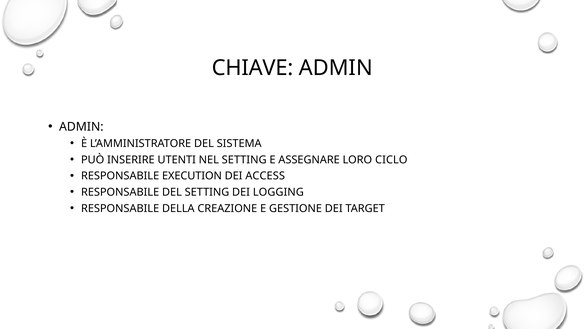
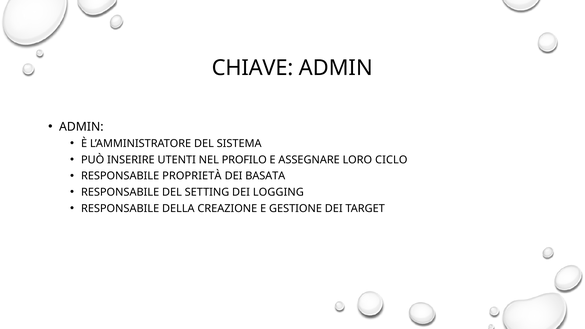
NEL SETTING: SETTING -> PROFILO (244, 160)
EXECUTION: EXECUTION -> PROPRIETÀ (192, 176)
ACCESS: ACCESS -> BASATA (265, 176)
